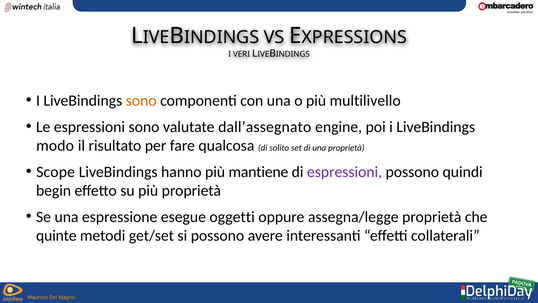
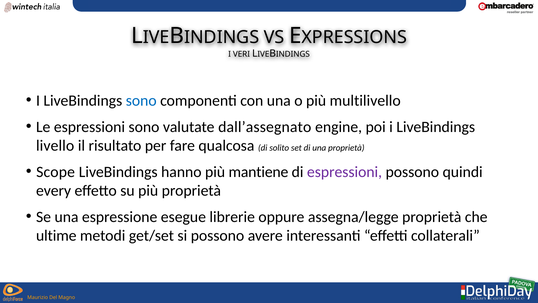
sono colour: orange -> blue (141, 101)
modo: modo -> livello (55, 146)
begin: begin -> every (54, 190)
oggetti: oggetti -> librerie (232, 217)
quinte: quinte -> ultime (56, 235)
